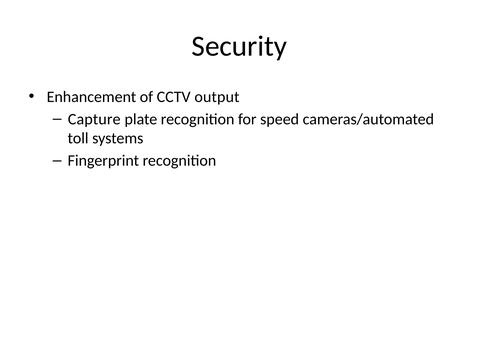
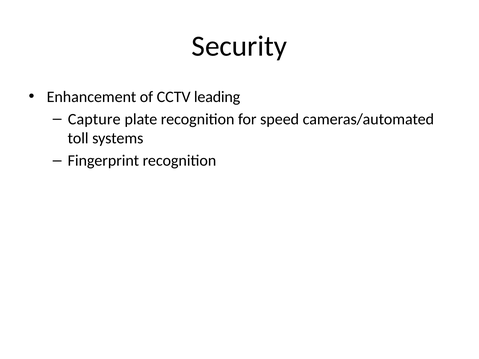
output: output -> leading (217, 97)
